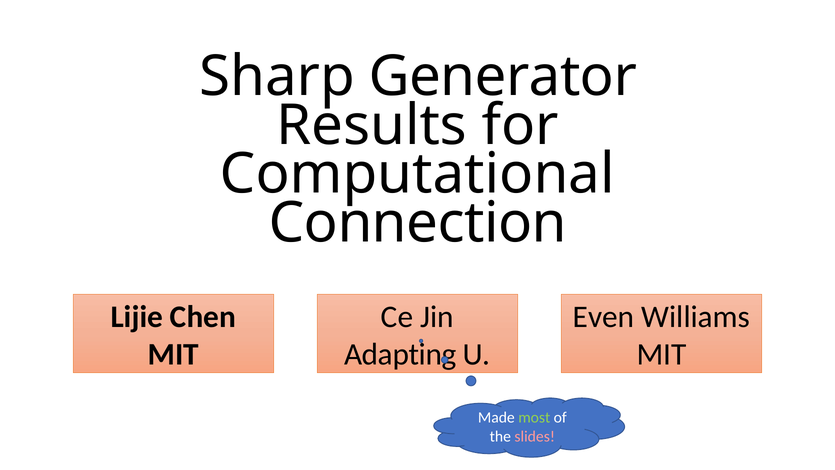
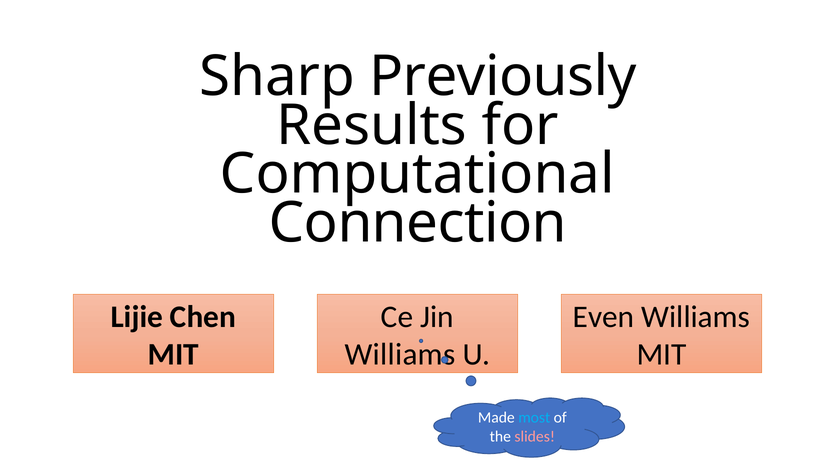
Generator: Generator -> Previously (503, 76)
Adapting: Adapting -> Williams (400, 354)
most colour: light green -> light blue (534, 417)
